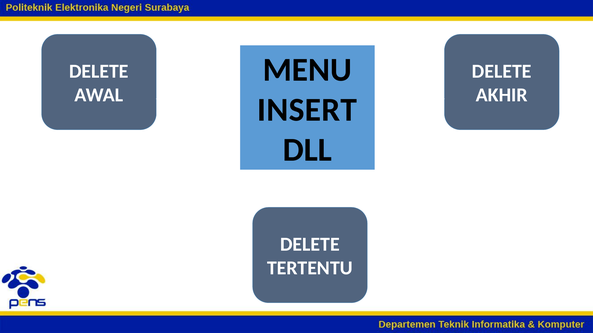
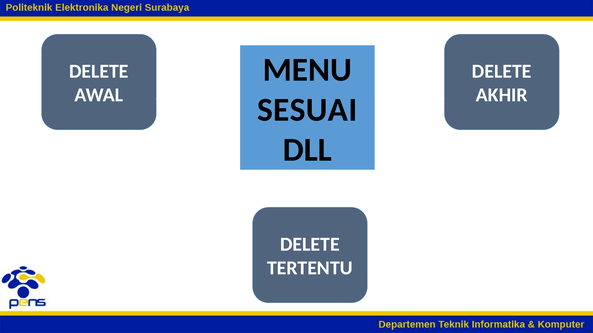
INSERT: INSERT -> SESUAI (307, 110)
